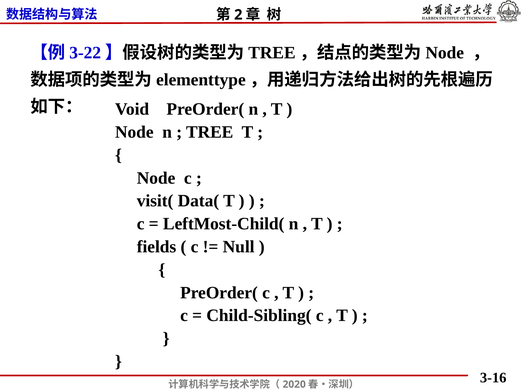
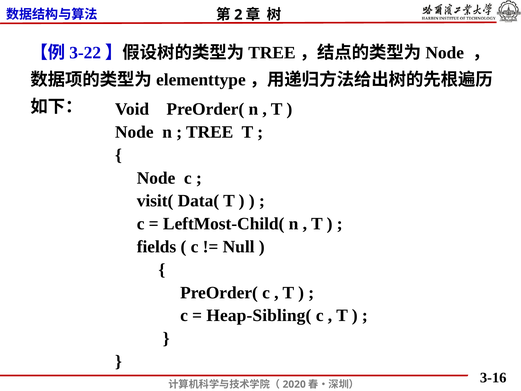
Child-Sibling(: Child-Sibling( -> Heap-Sibling( (259, 315)
